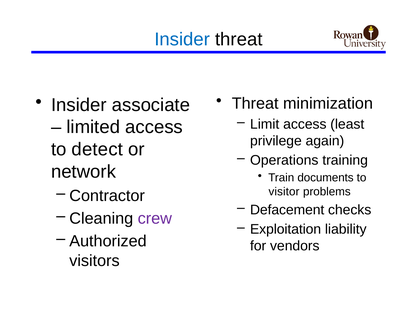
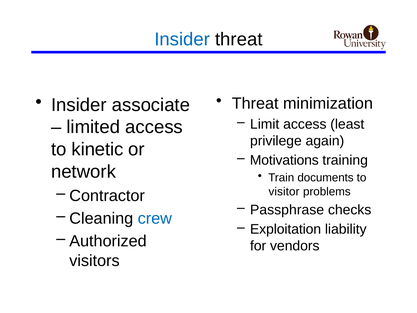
detect: detect -> kinetic (97, 149)
Operations: Operations -> Motivations (284, 160)
Defacement: Defacement -> Passphrase (287, 210)
crew colour: purple -> blue (155, 218)
